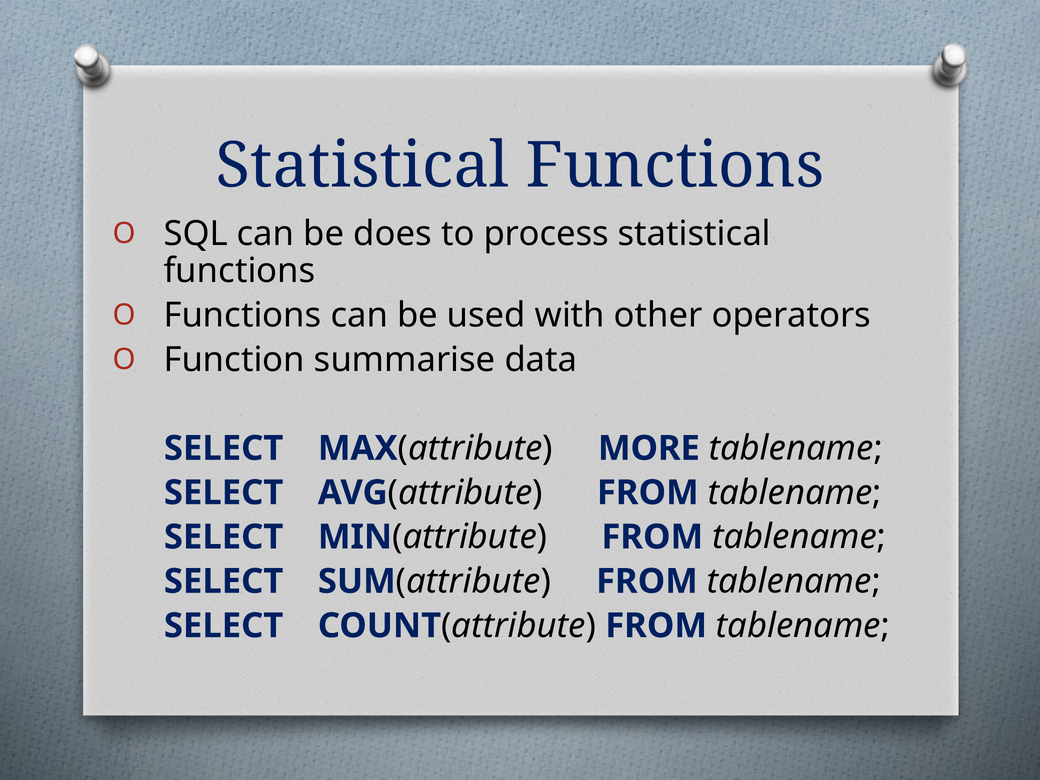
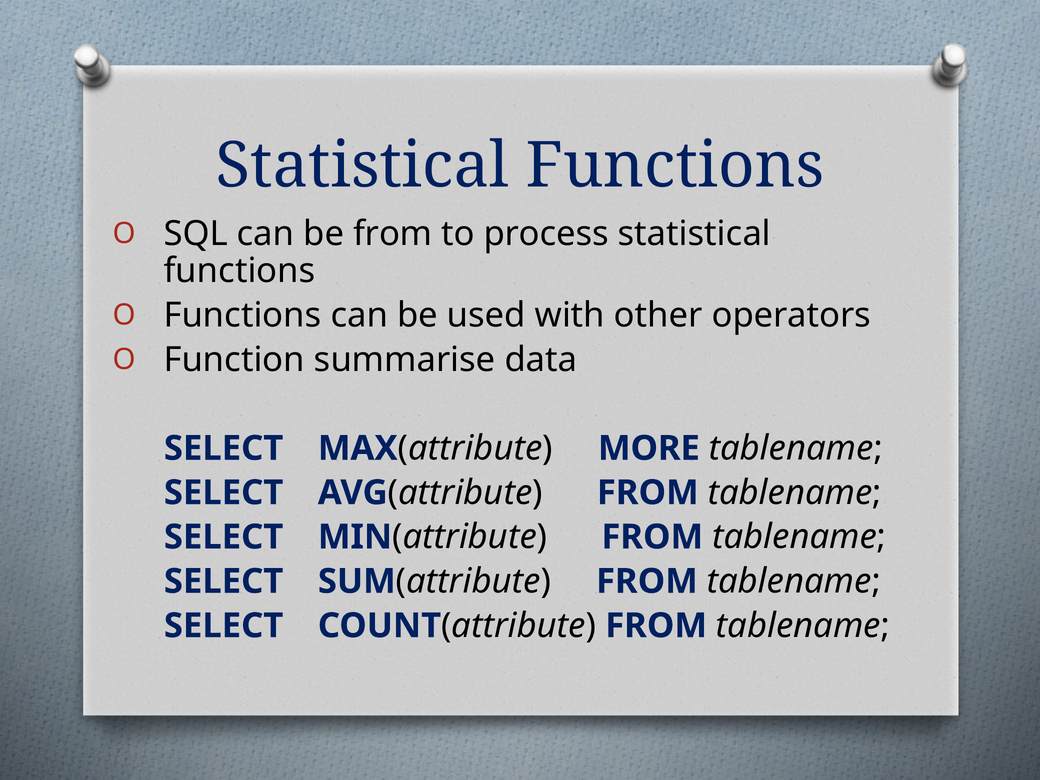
be does: does -> from (393, 234)
